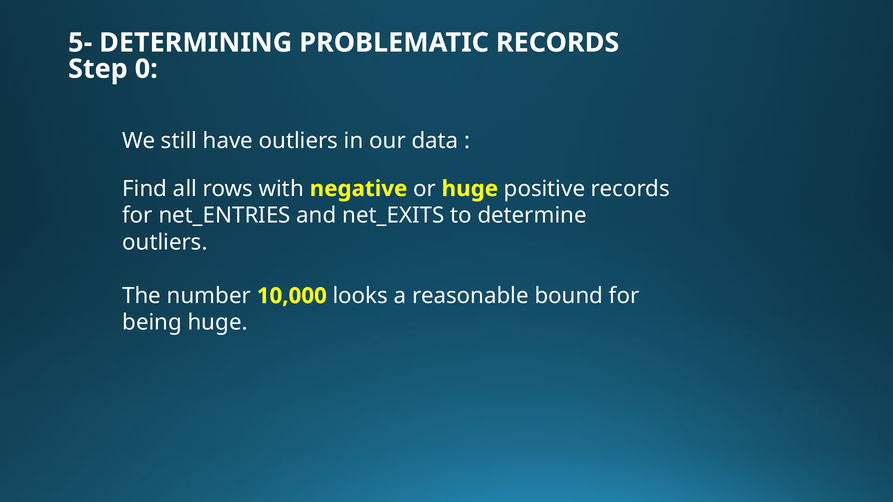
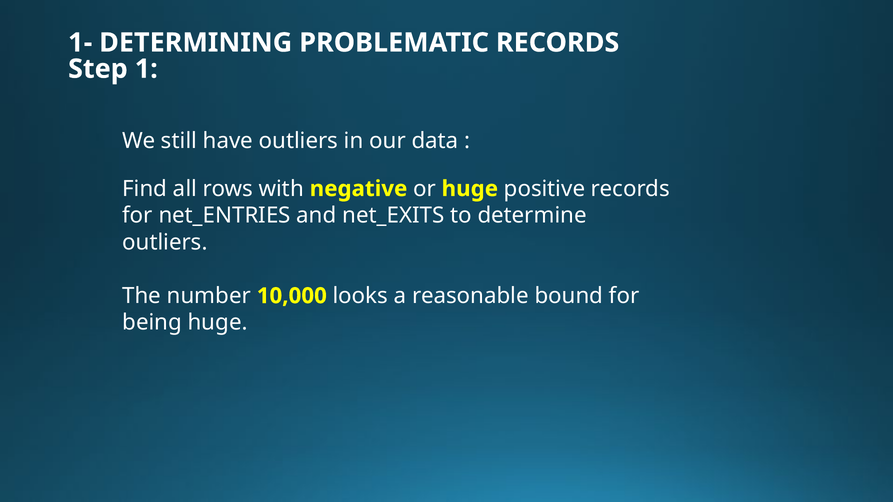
5-: 5- -> 1- (80, 43)
0: 0 -> 1 (146, 69)
